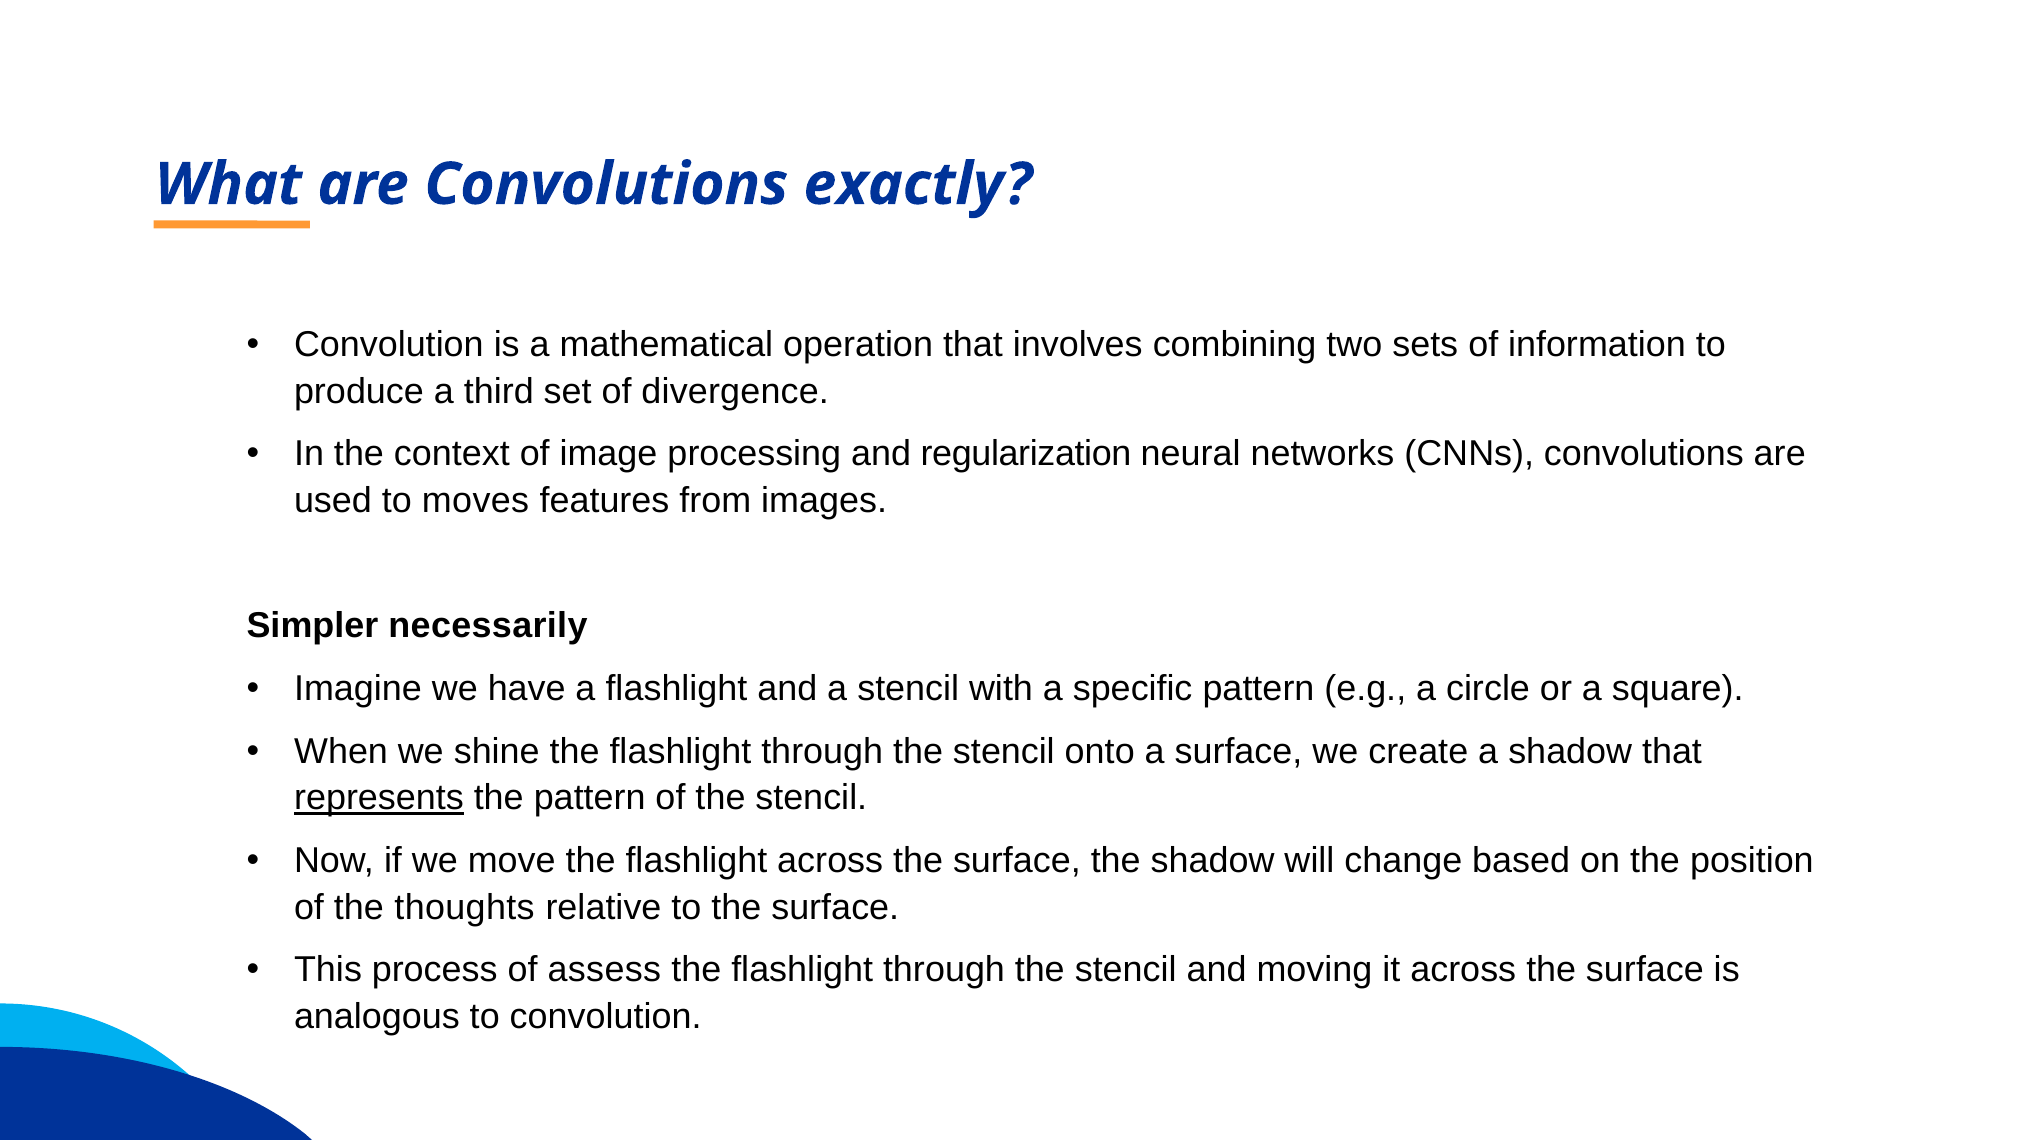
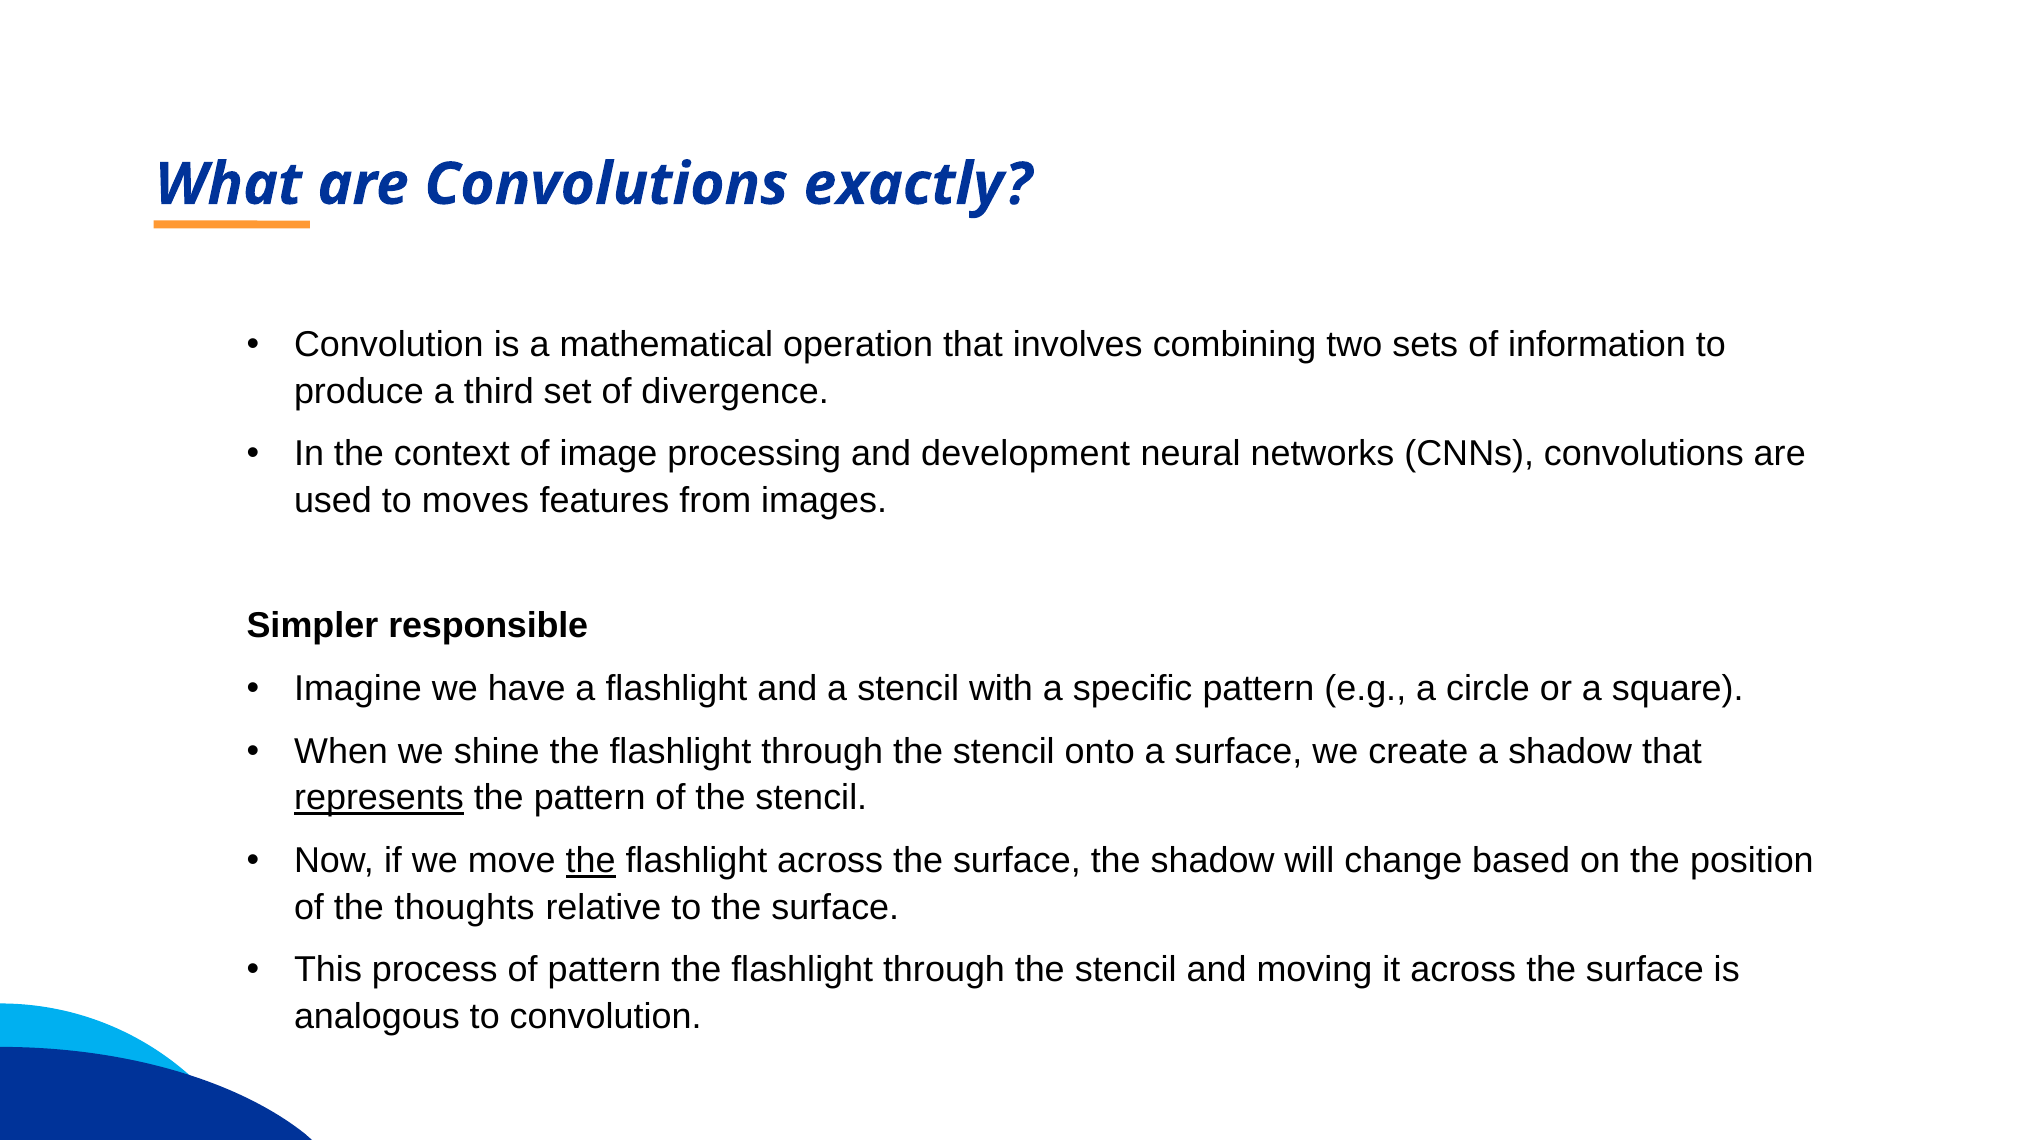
regularization: regularization -> development (1026, 454)
necessarily: necessarily -> responsible (488, 626)
the underline: none -> present (591, 861)
of assess: assess -> pattern (604, 970)
